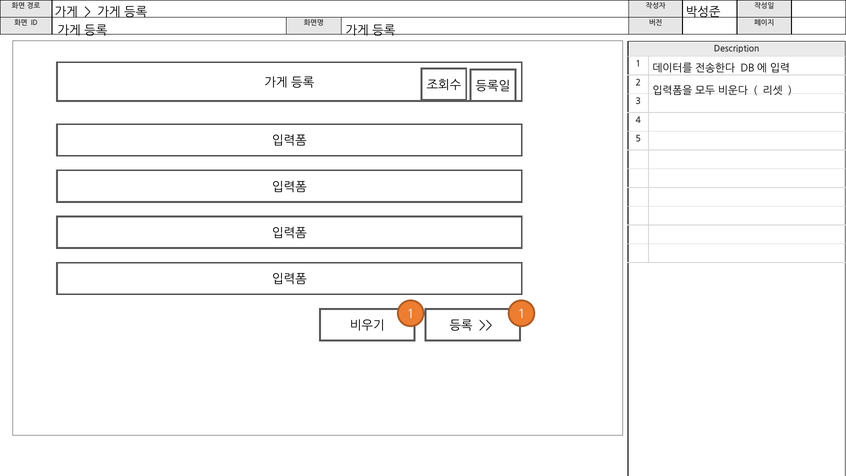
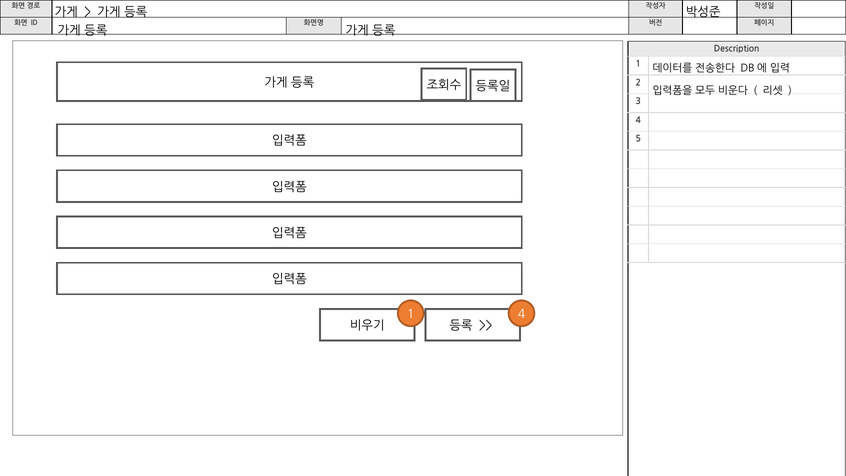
1 1: 1 -> 4 (522, 314)
